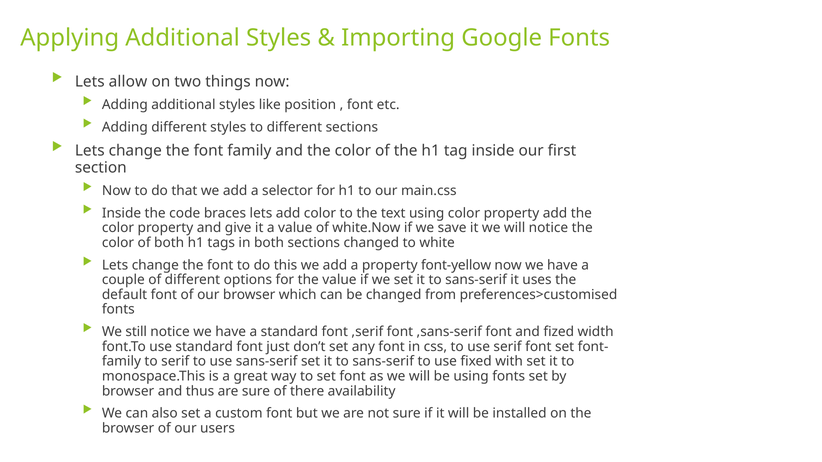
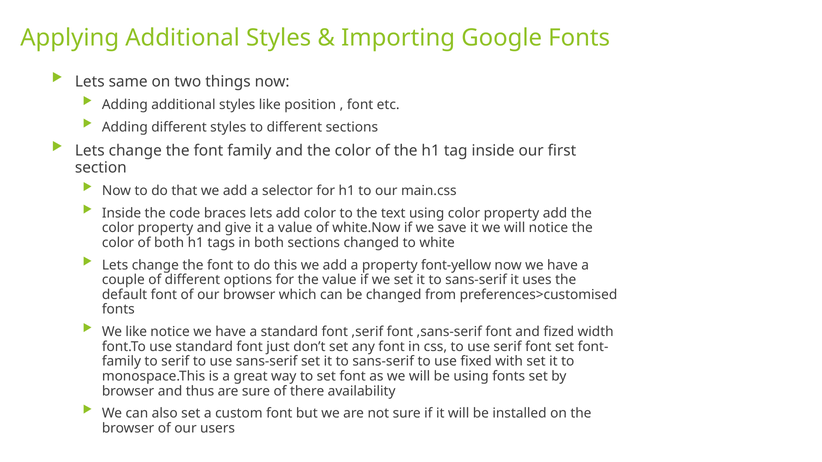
allow: allow -> same (128, 82)
We still: still -> like (136, 332)
